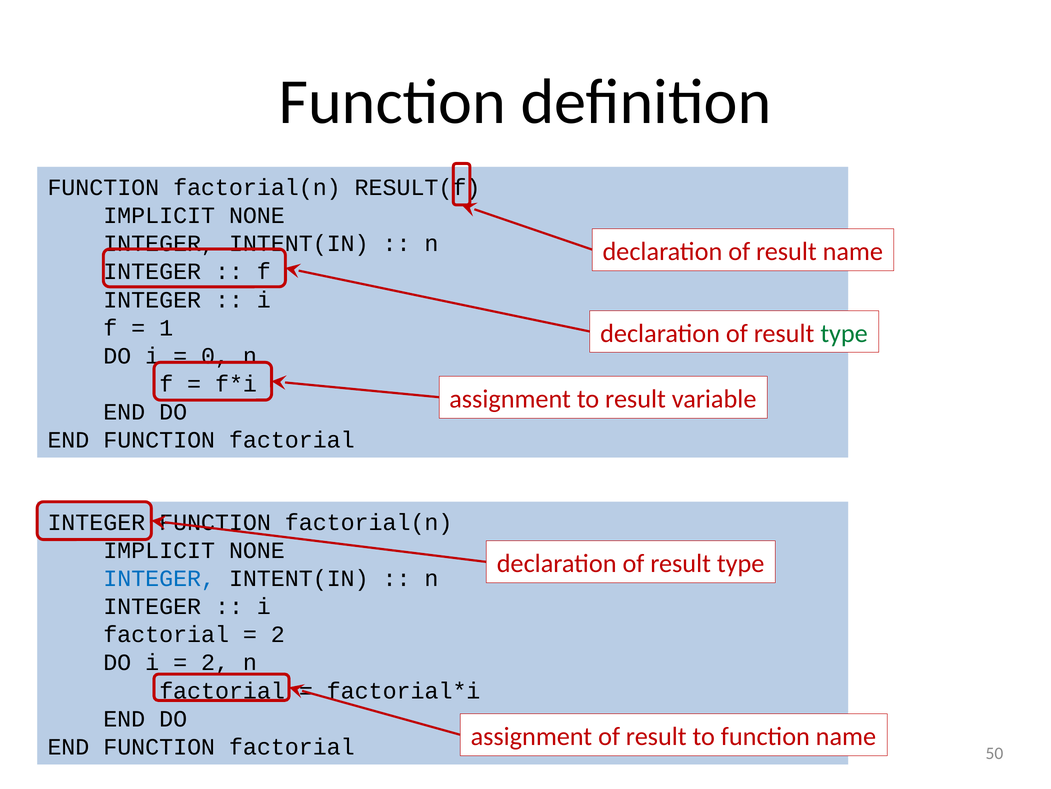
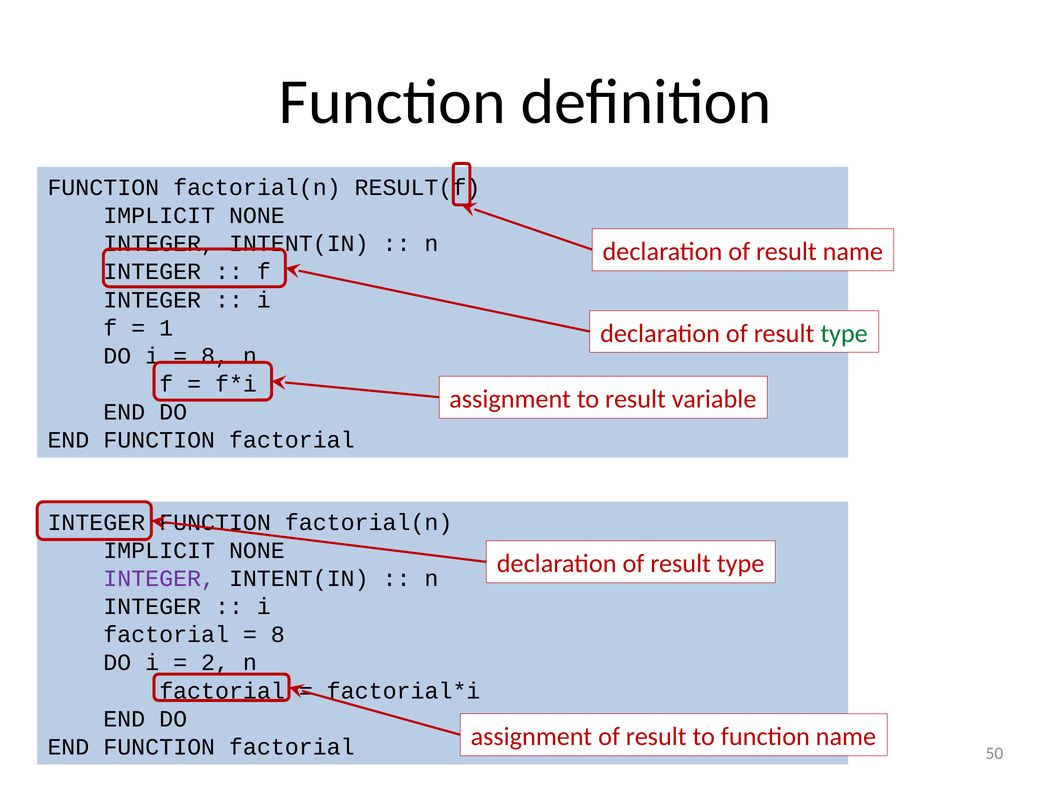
0: 0 -> 8 (215, 356)
INTEGER colour: blue -> purple (159, 578)
2: 2 -> 8 (278, 634)
